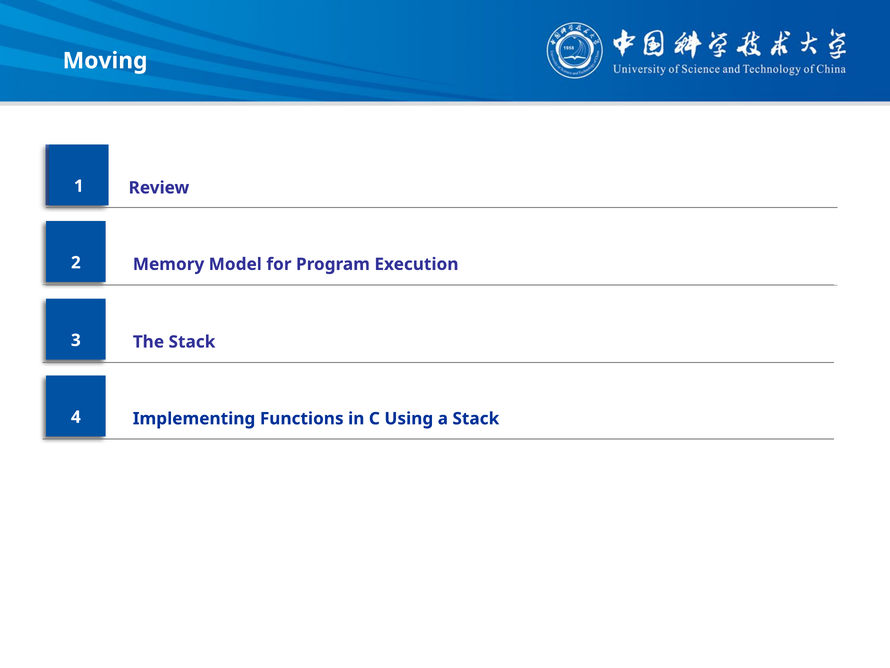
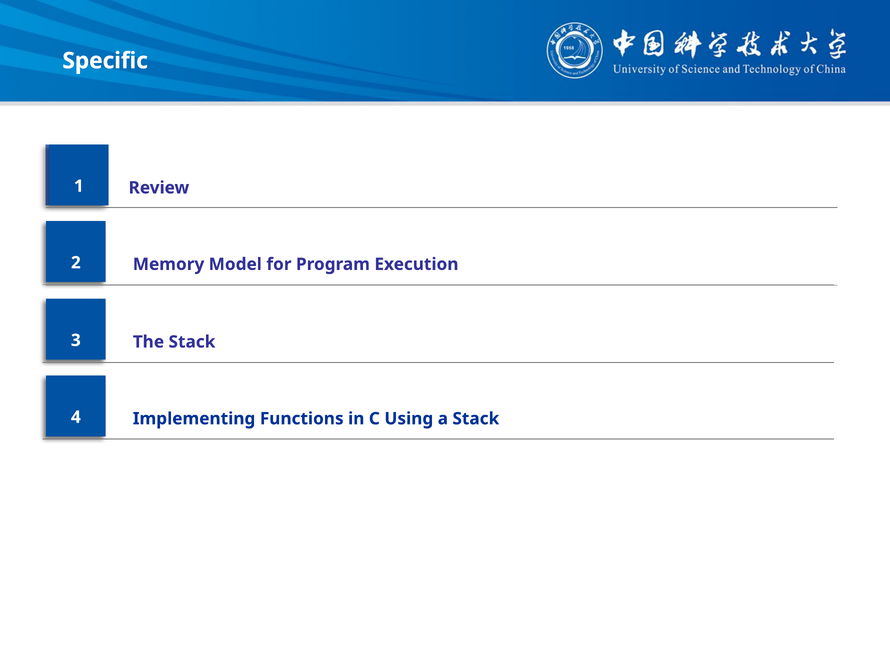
Moving: Moving -> Specific (105, 61)
